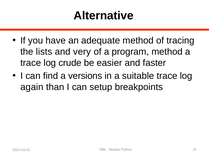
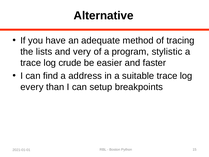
program method: method -> stylistic (167, 52)
versions: versions -> address (85, 76)
again: again -> every (32, 87)
